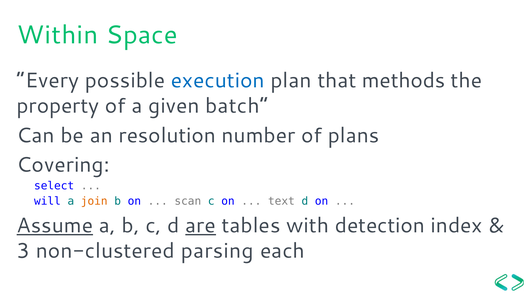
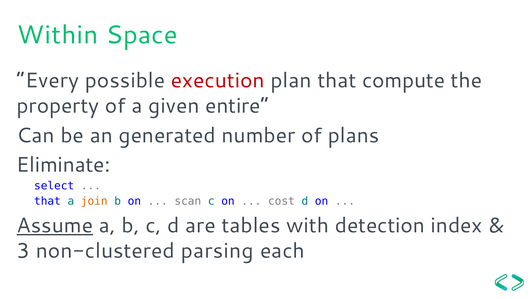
execution colour: blue -> red (218, 81)
methods: methods -> compute (404, 81)
batch: batch -> entire (237, 106)
resolution: resolution -> generated (167, 136)
Covering: Covering -> Eliminate (63, 165)
will: will -> that (47, 201)
text: text -> cost (281, 201)
are underline: present -> none (201, 226)
